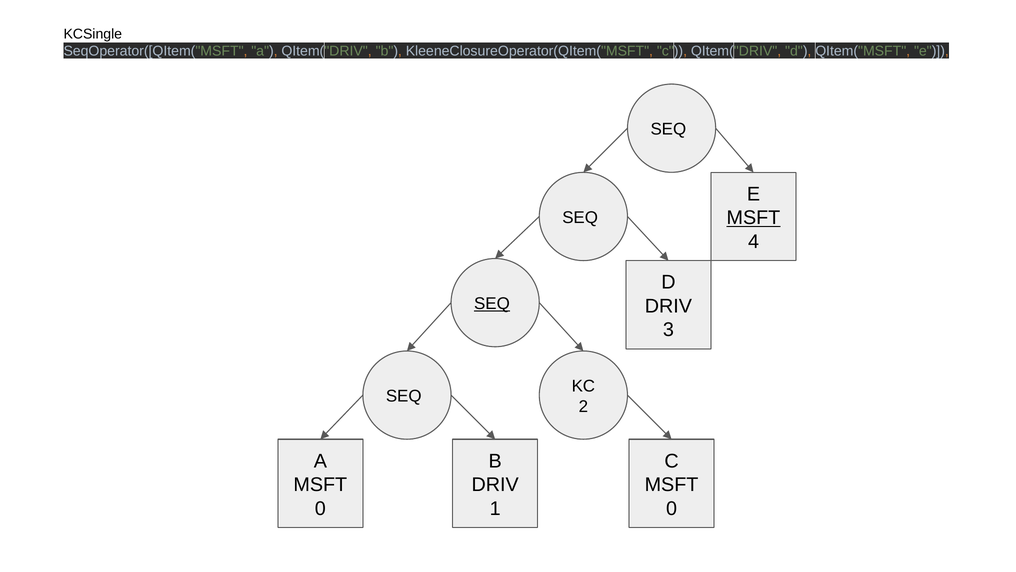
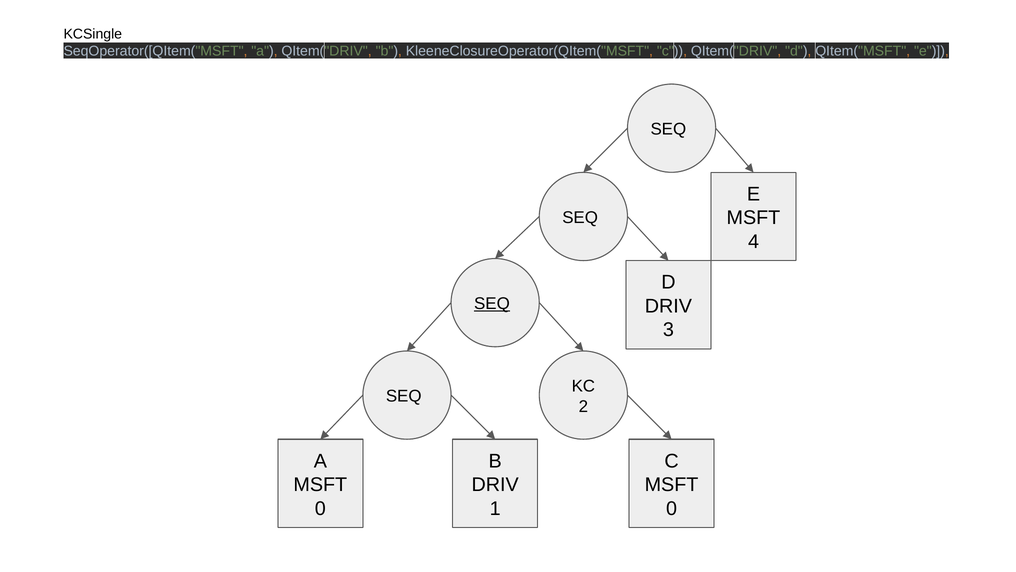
MSFT underline: present -> none (753, 218)
